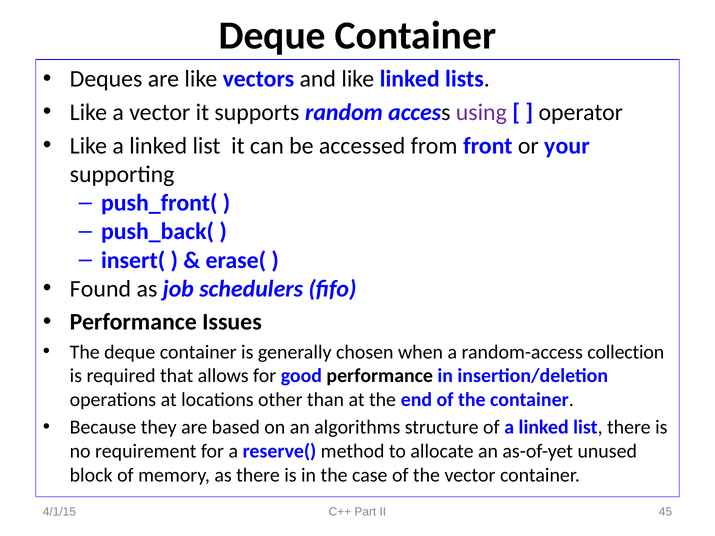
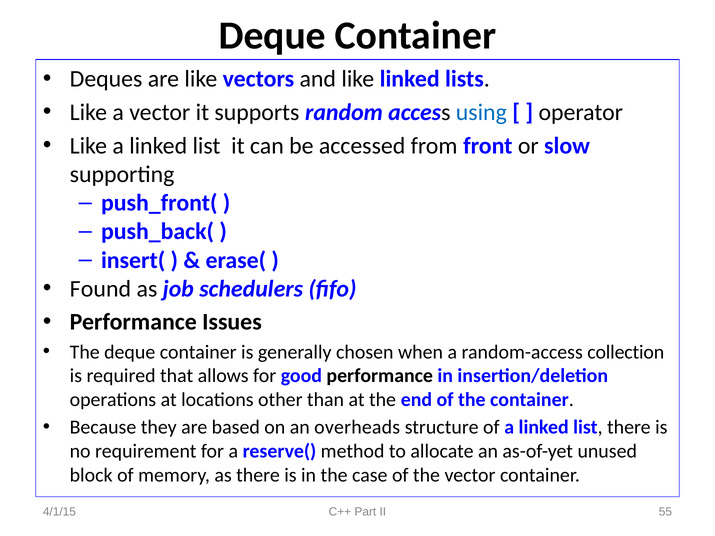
using colour: purple -> blue (481, 112)
your: your -> slow (567, 146)
algorithms: algorithms -> overheads (357, 428)
45: 45 -> 55 (665, 512)
